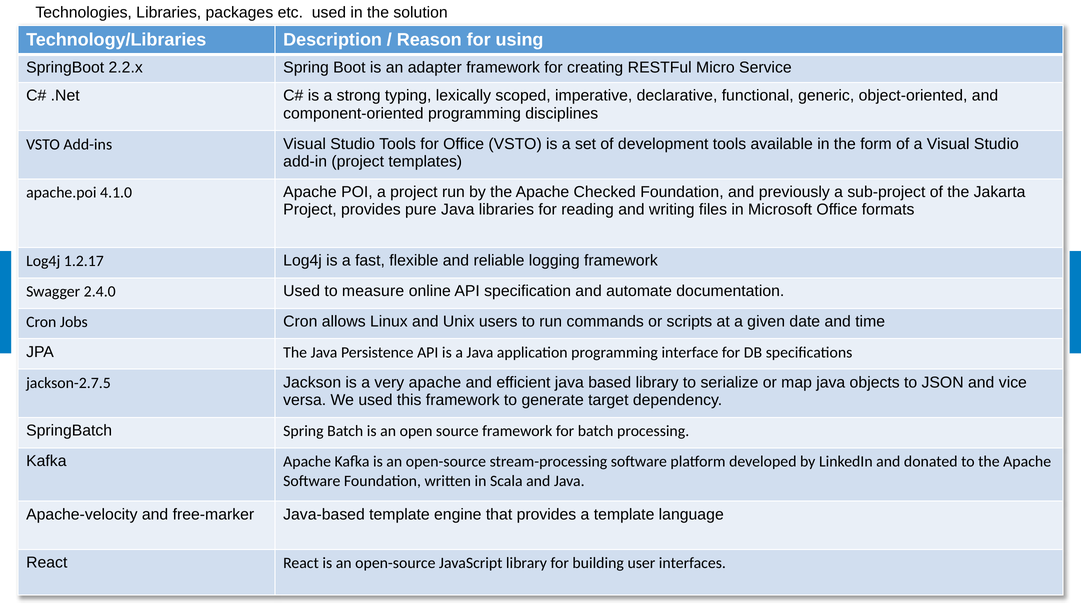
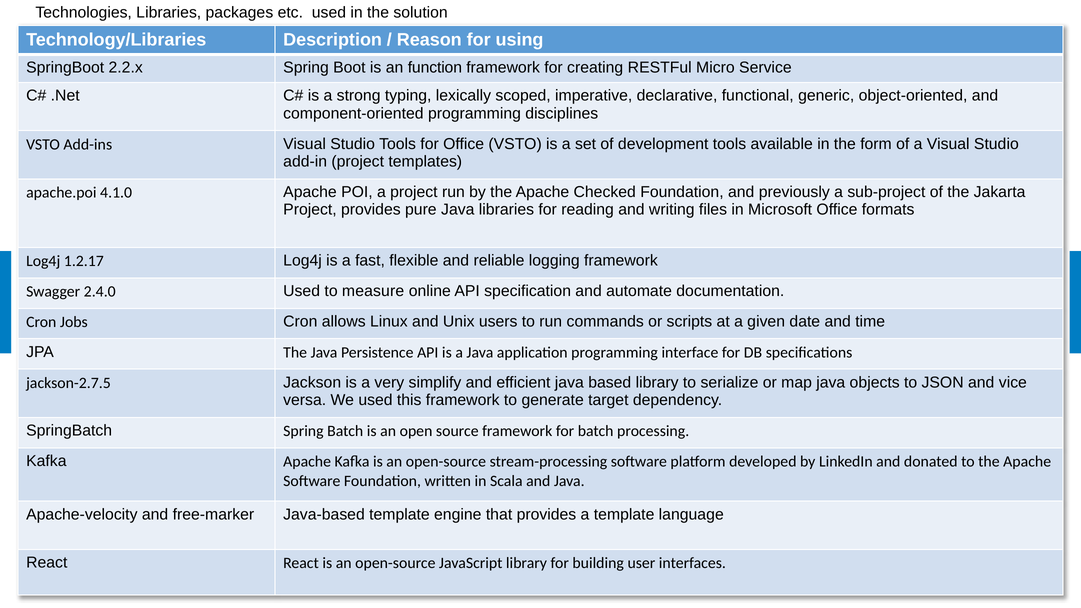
adapter: adapter -> function (435, 68)
very apache: apache -> simplify (435, 382)
